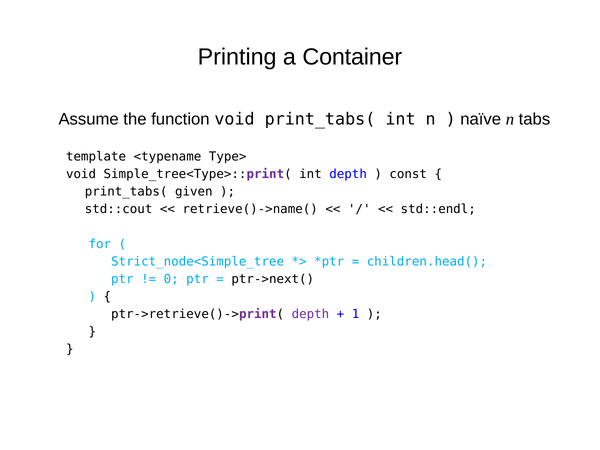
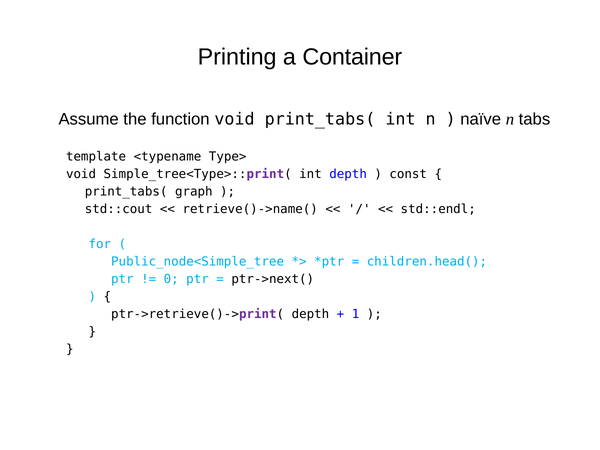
given: given -> graph (194, 191)
Strict_node<Simple_tree: Strict_node<Simple_tree -> Public_node<Simple_tree (198, 261)
depth colour: purple -> black (310, 314)
